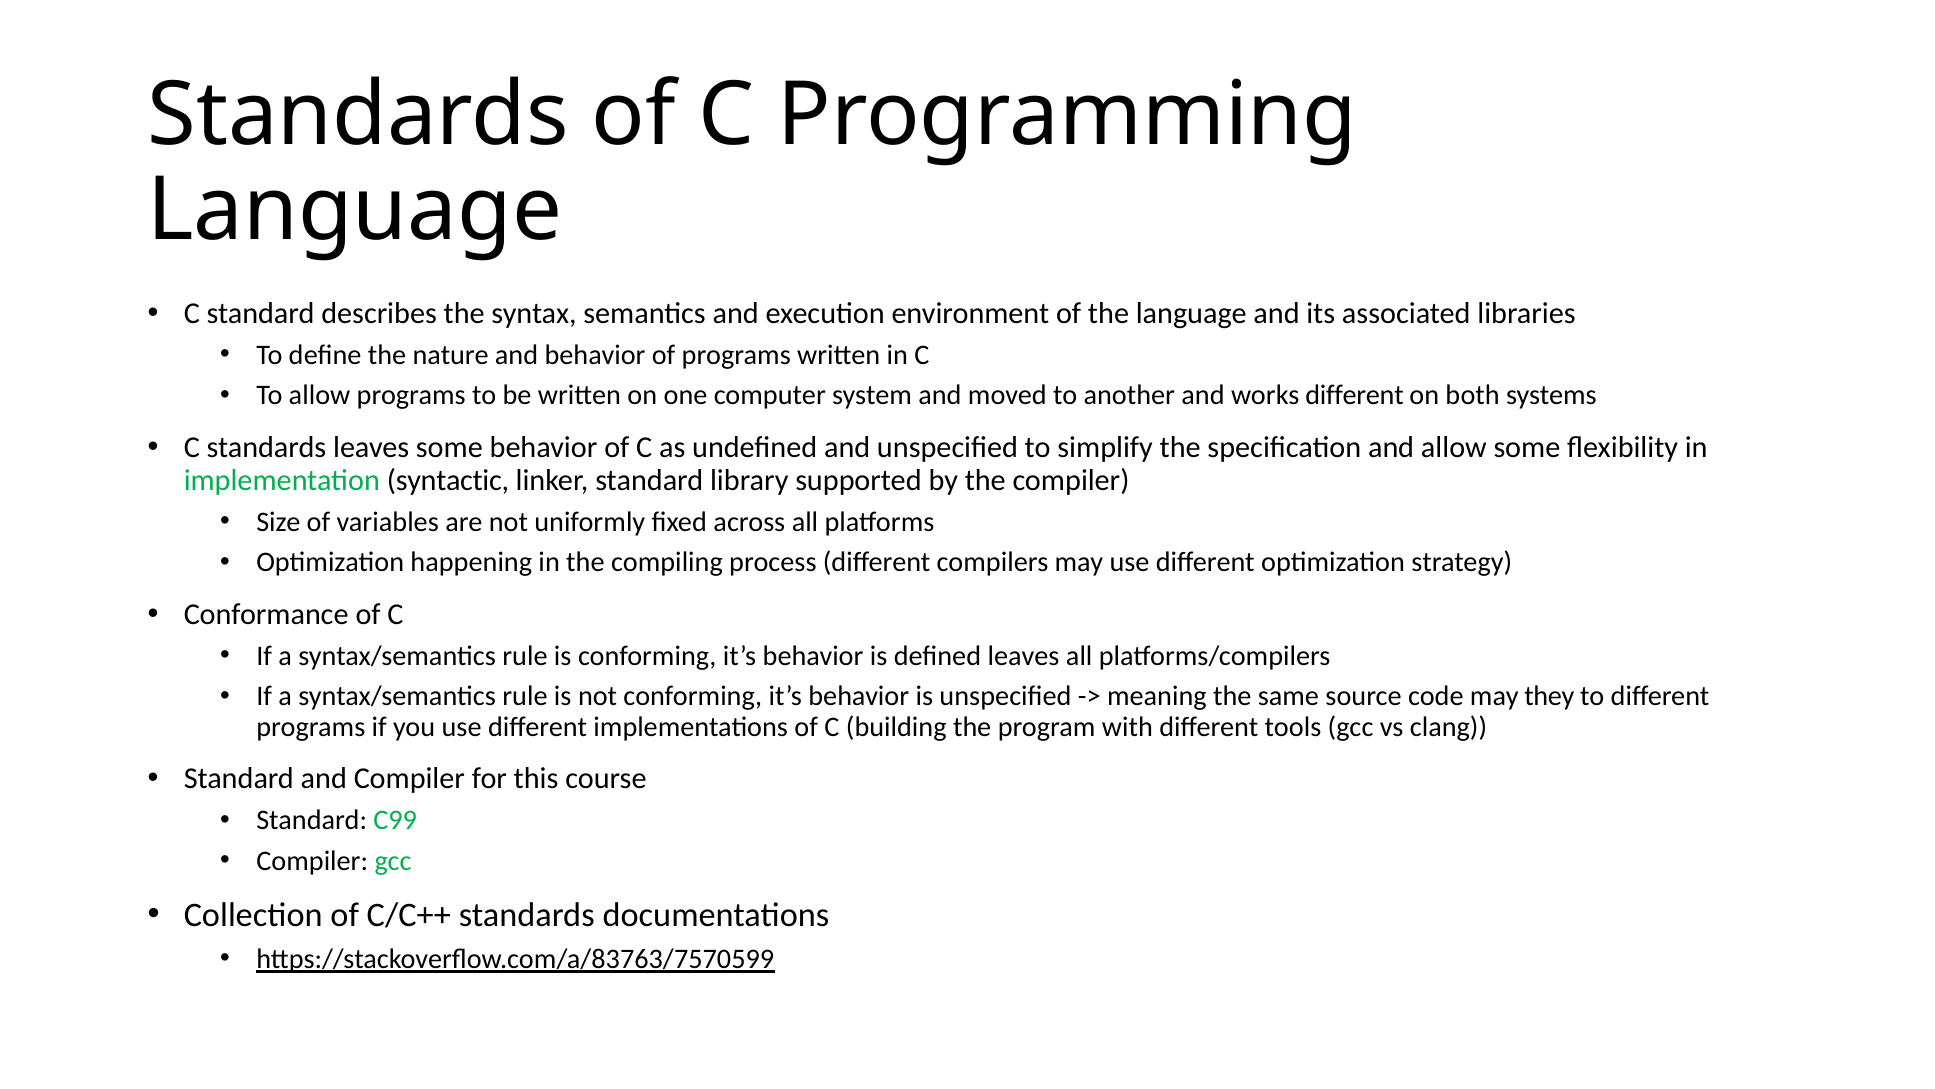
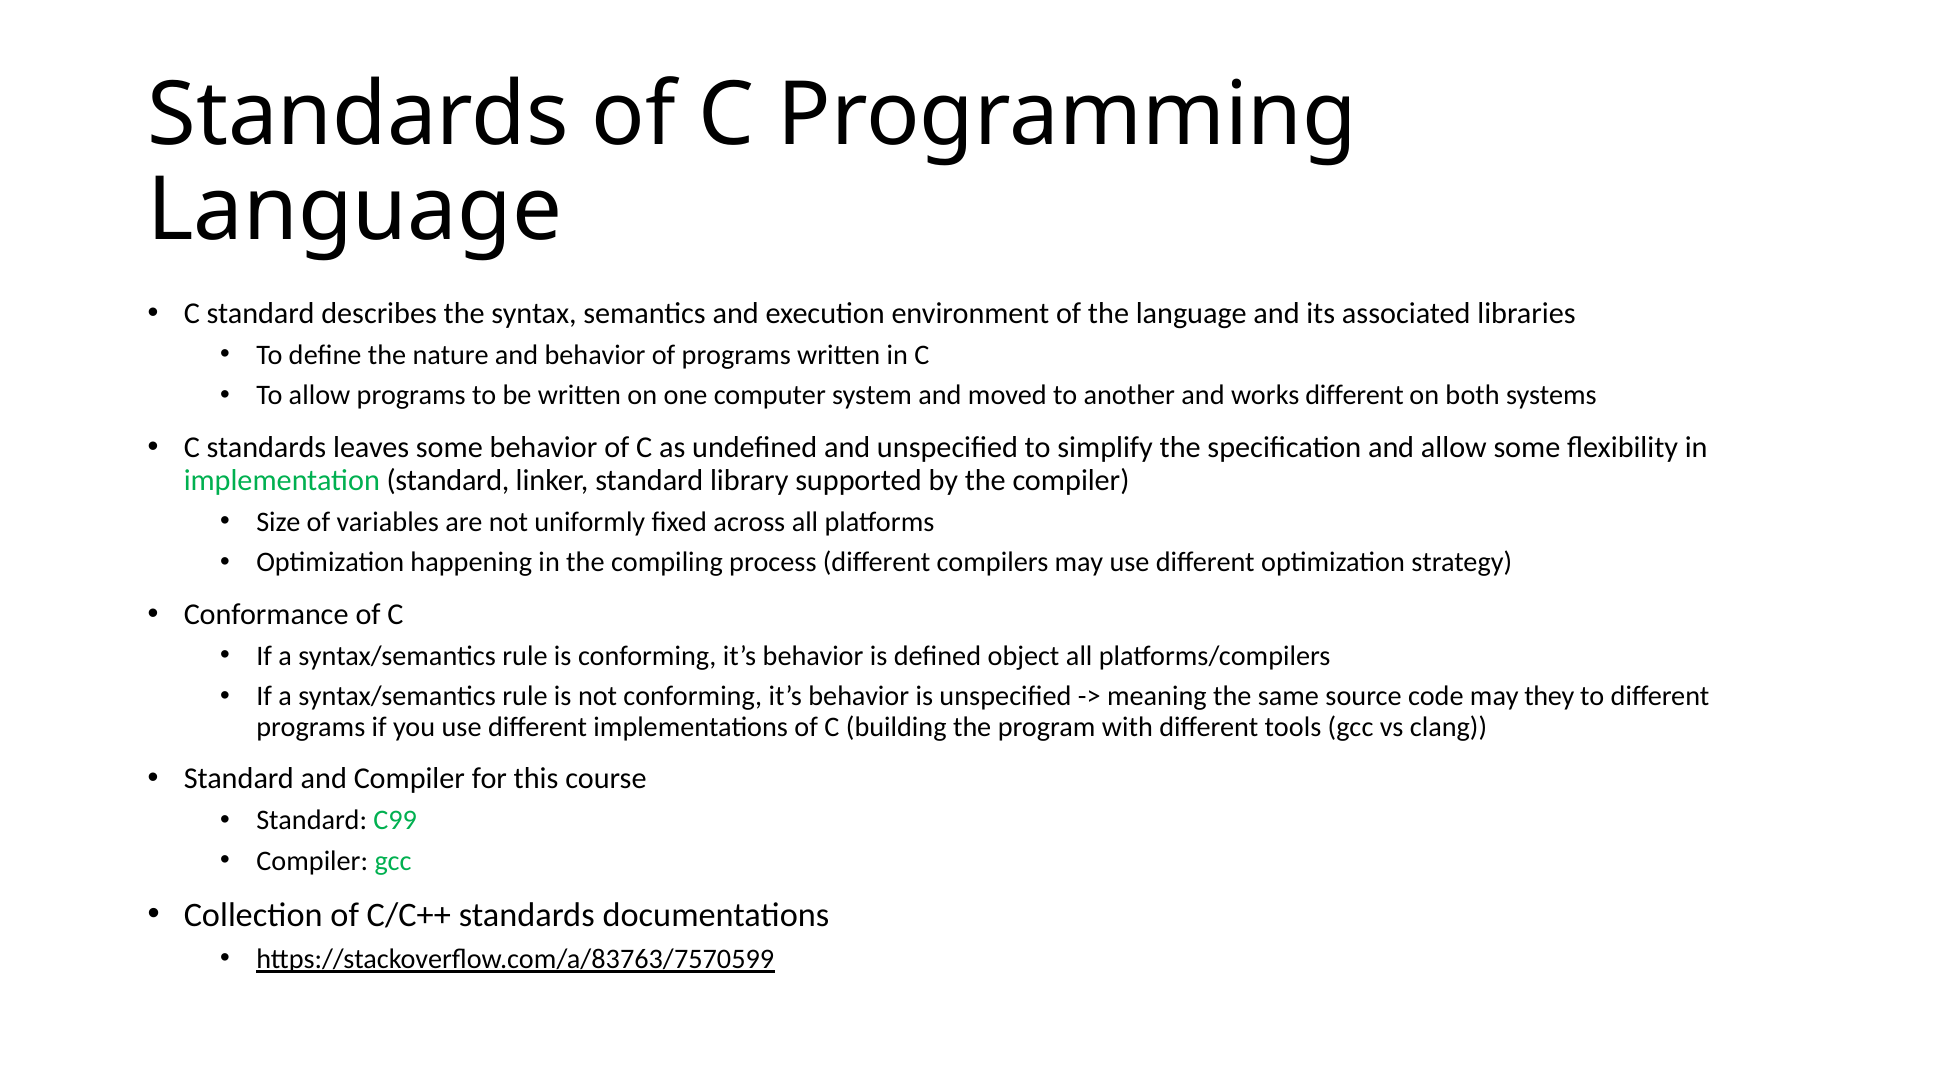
implementation syntactic: syntactic -> standard (448, 480)
defined leaves: leaves -> object (1024, 655)
